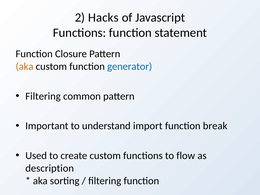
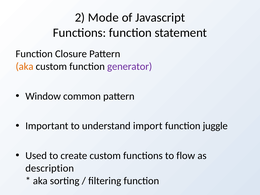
Hacks: Hacks -> Mode (103, 18)
generator colour: blue -> purple (130, 66)
Filtering: Filtering -> Window (43, 96)
break: break -> juggle (215, 126)
